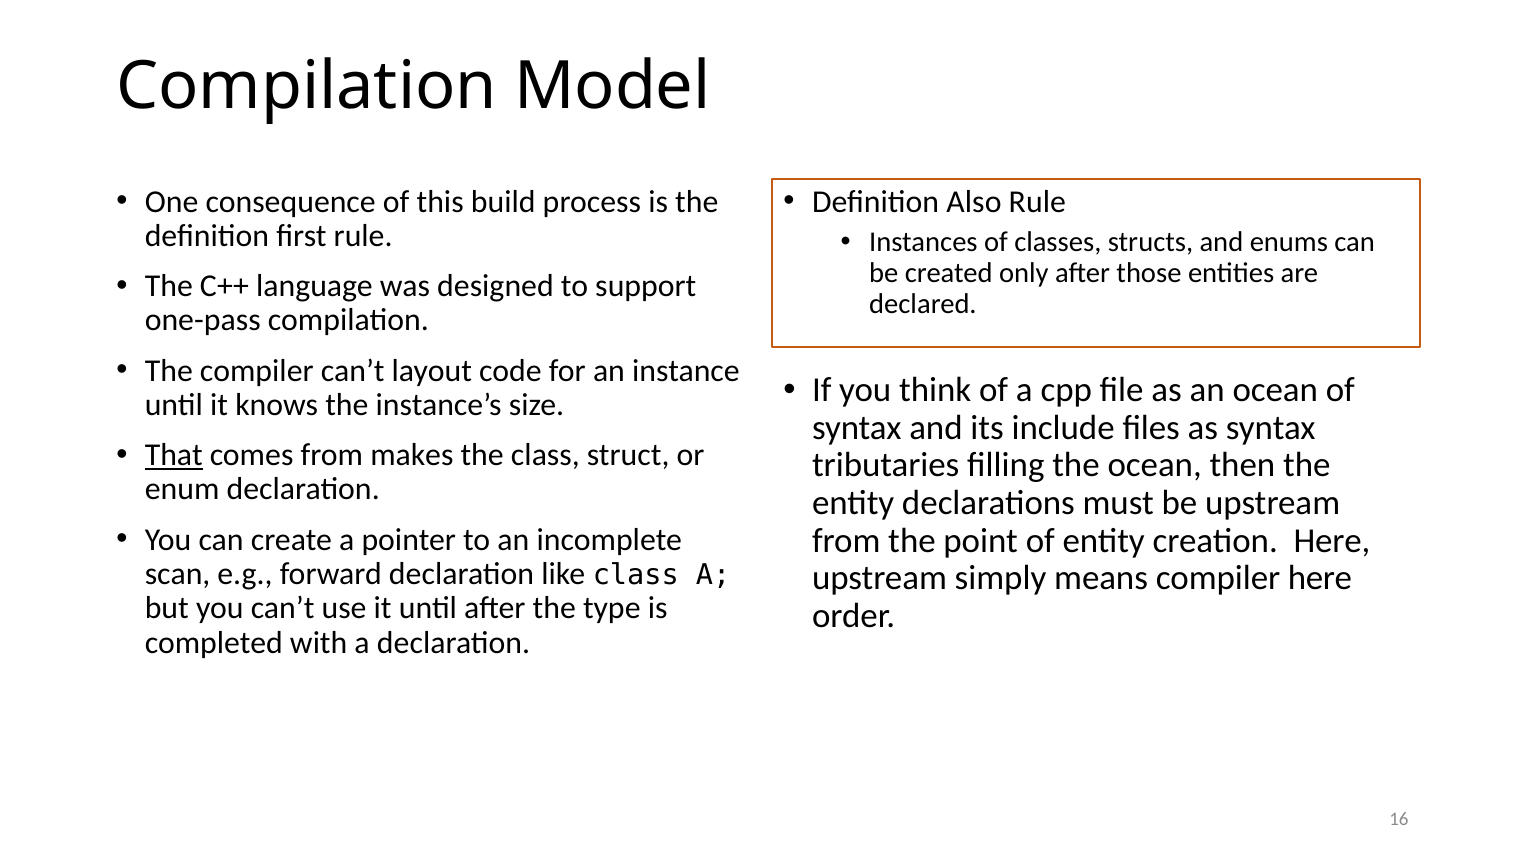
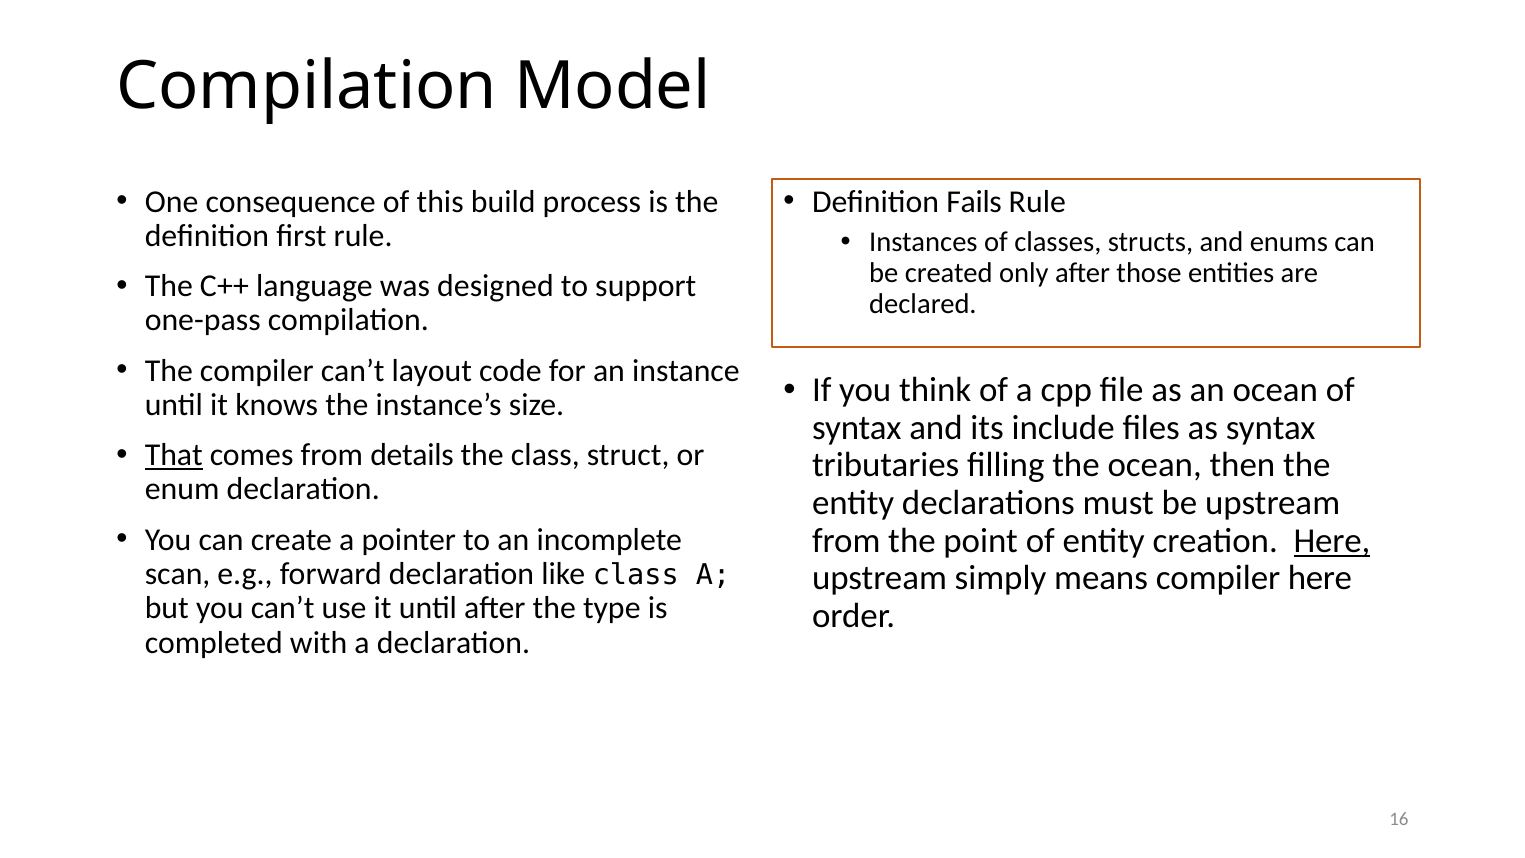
Also: Also -> Fails (974, 202)
makes: makes -> details (412, 455)
Here underline: none -> present (1332, 541)
